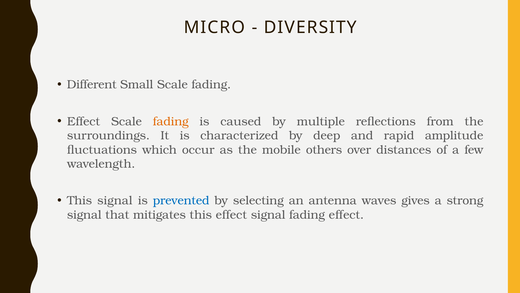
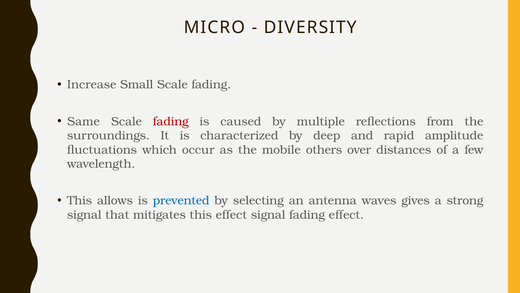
Different: Different -> Increase (92, 85)
Effect: Effect -> Same (83, 121)
fading colour: orange -> red (171, 121)
This signal: signal -> allows (115, 200)
